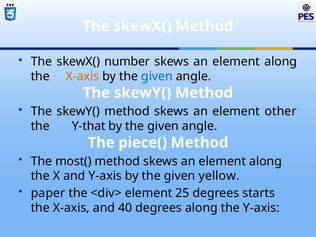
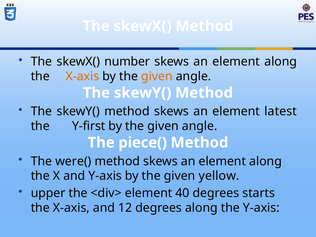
given colour: blue -> orange (157, 76)
other: other -> latest (281, 111)
Y-that: Y-that -> Y-first (89, 126)
most(: most( -> were( (73, 161)
paper: paper -> upper (48, 193)
25: 25 -> 40 (182, 193)
40: 40 -> 12 (125, 208)
